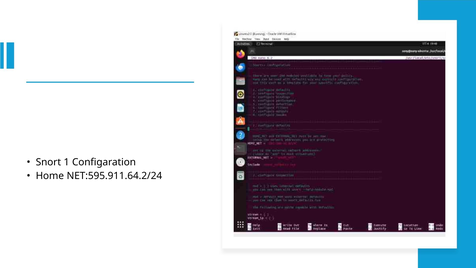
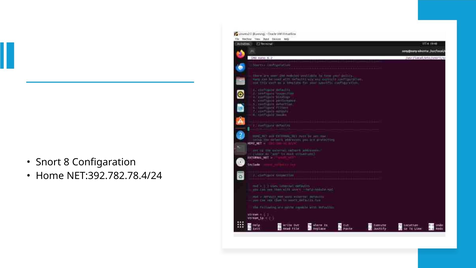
1: 1 -> 8 (67, 162)
NET:595.911.64.2/24: NET:595.911.64.2/24 -> NET:392.782.78.4/24 (114, 176)
